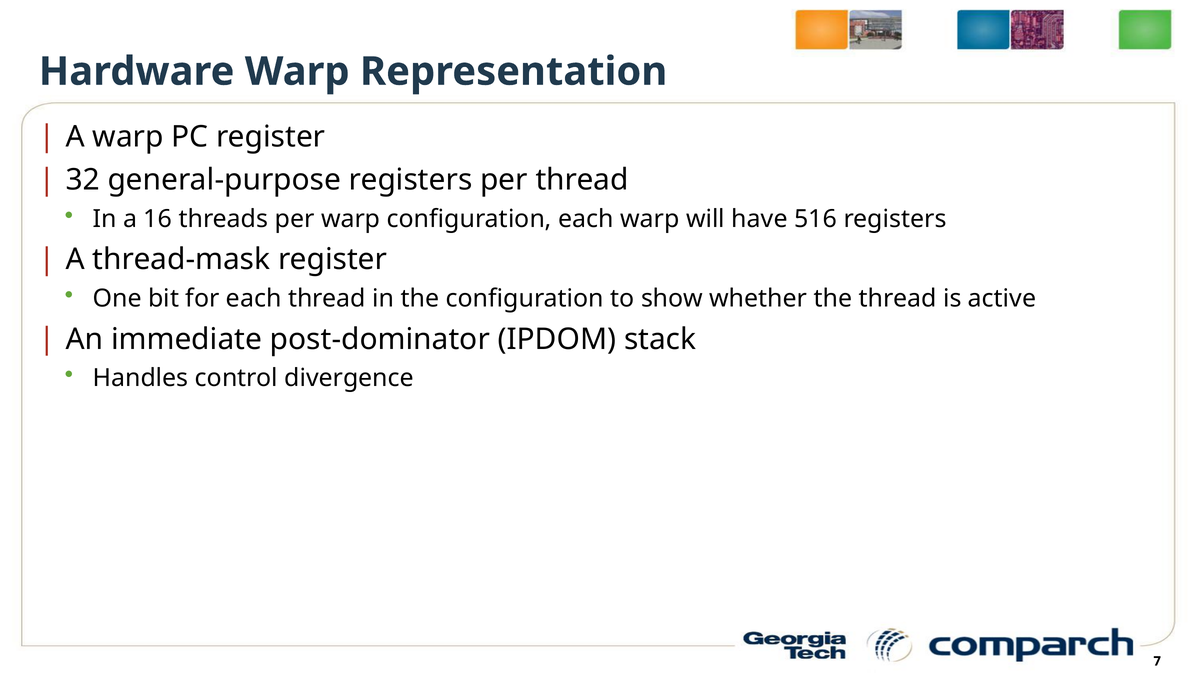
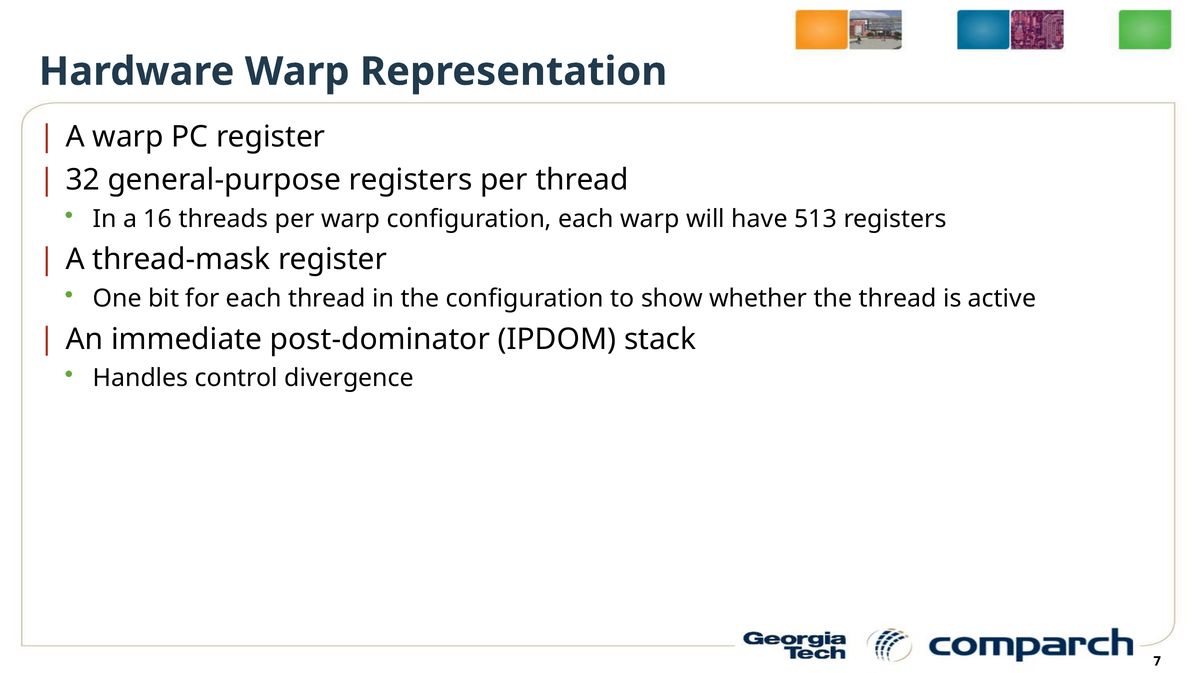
516: 516 -> 513 (816, 219)
